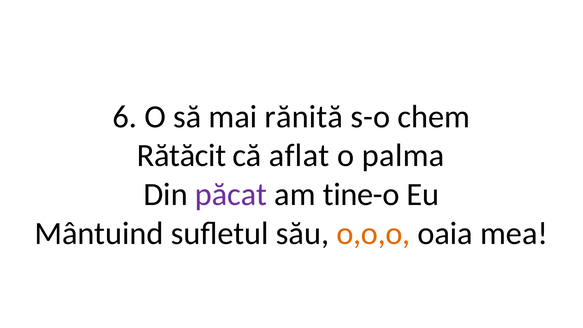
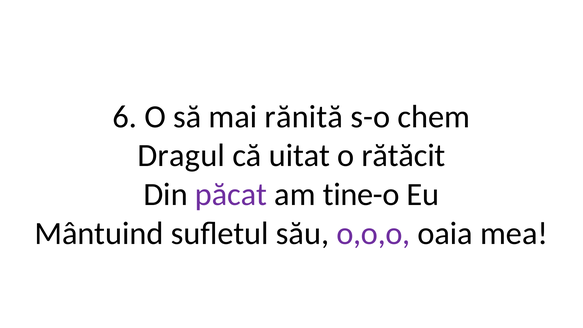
Rătăcit: Rătăcit -> Dragul (181, 156)
aflat: aflat -> uitat (299, 156)
palma: palma -> rătăcit (403, 156)
o,o,o colour: orange -> purple (373, 233)
